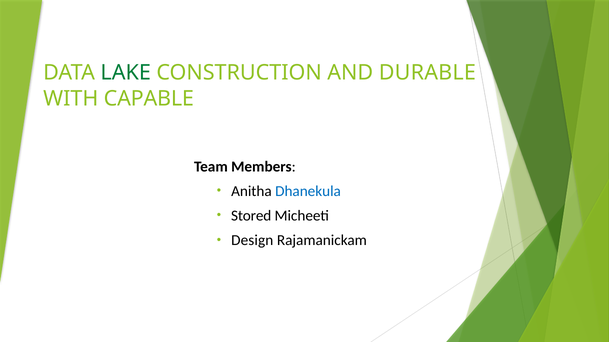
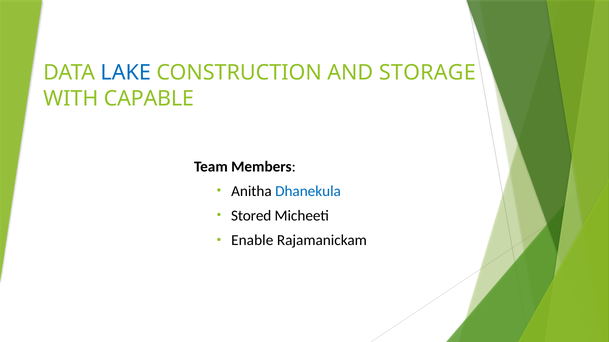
LAKE colour: green -> blue (126, 73)
DURABLE: DURABLE -> STORAGE (427, 73)
Design: Design -> Enable (252, 241)
